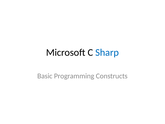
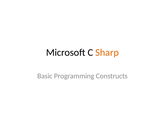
Sharp colour: blue -> orange (107, 52)
